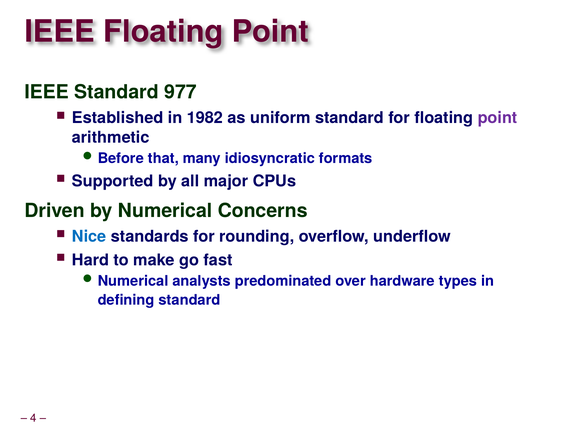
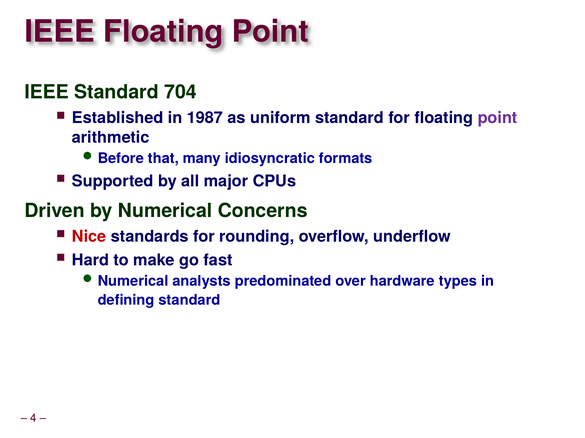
977: 977 -> 704 (180, 92)
1982: 1982 -> 1987 (205, 118)
Nice colour: blue -> red (89, 237)
